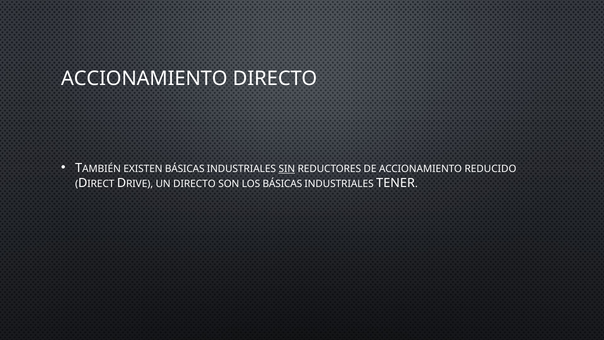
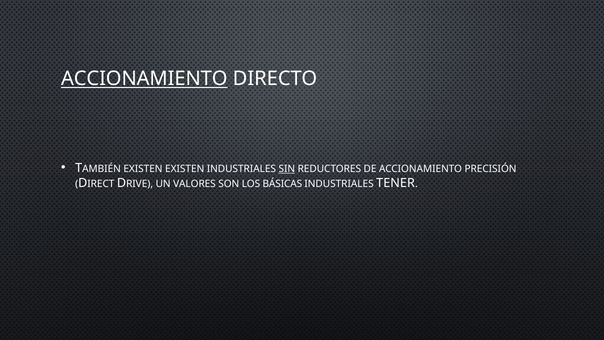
ACCIONAMIENTO underline: none -> present (144, 79)
EXISTEN BÁSICAS: BÁSICAS -> EXISTEN (185, 169)
REDUCIDO: REDUCIDO -> PRECISIÓN (491, 169)
UN DIRECTO: DIRECTO -> VALORES (194, 184)
